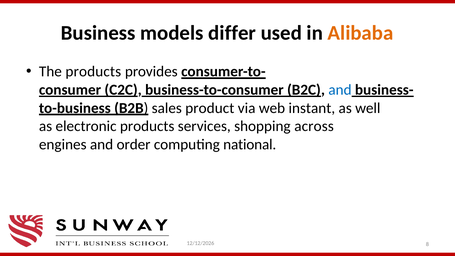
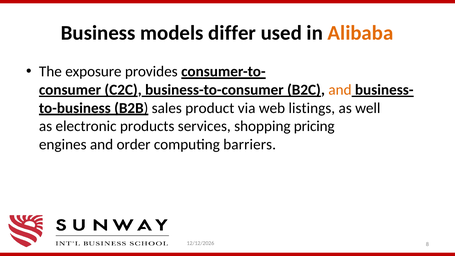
The products: products -> exposure (93, 72)
and colour: blue -> orange (340, 90)
instant: instant -> listings (312, 108)
across: across -> pricing (314, 126)
national: national -> barriers (250, 144)
